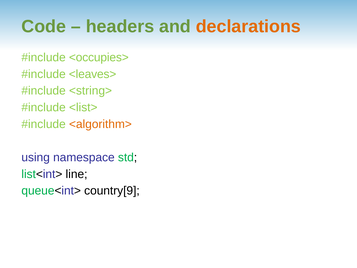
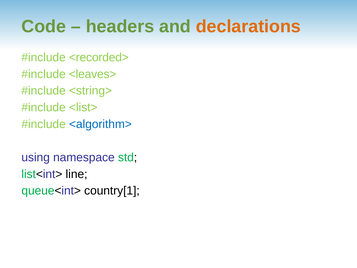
<occupies>: <occupies> -> <recorded> (99, 57)
<algorithm> colour: orange -> blue (100, 124)
country[9: country[9 -> country[1 (112, 191)
